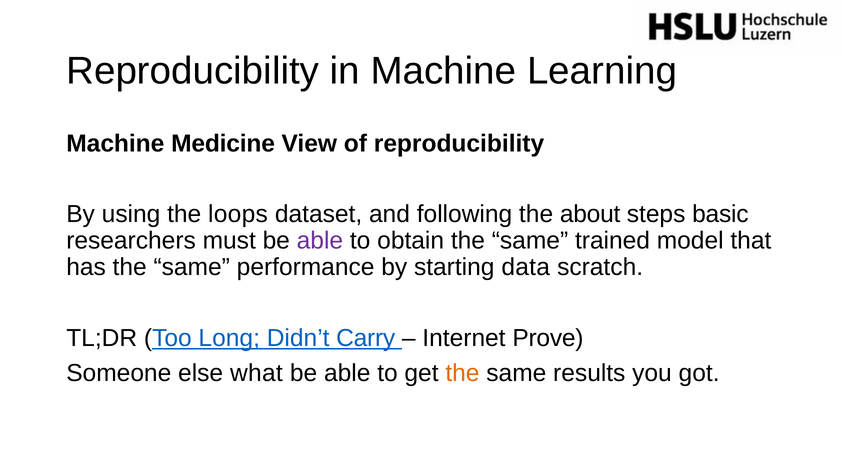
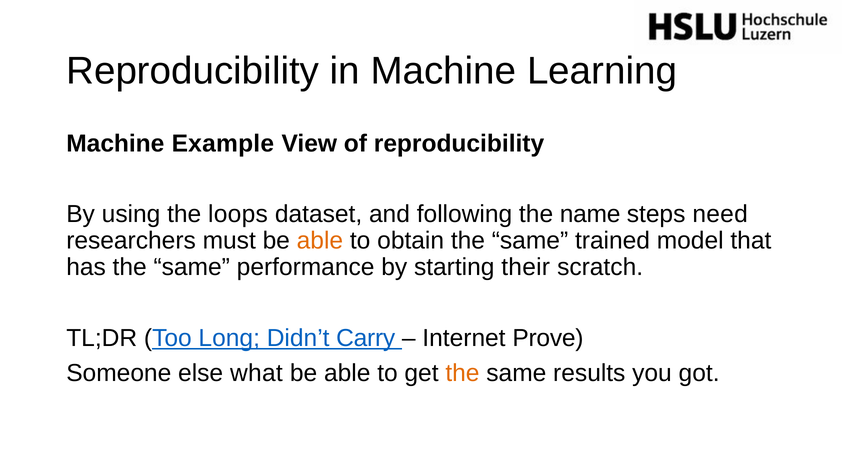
Medicine: Medicine -> Example (223, 143)
about: about -> name (590, 214)
basic: basic -> need (720, 214)
able colour: purple -> orange (320, 241)
data: data -> their (526, 267)
